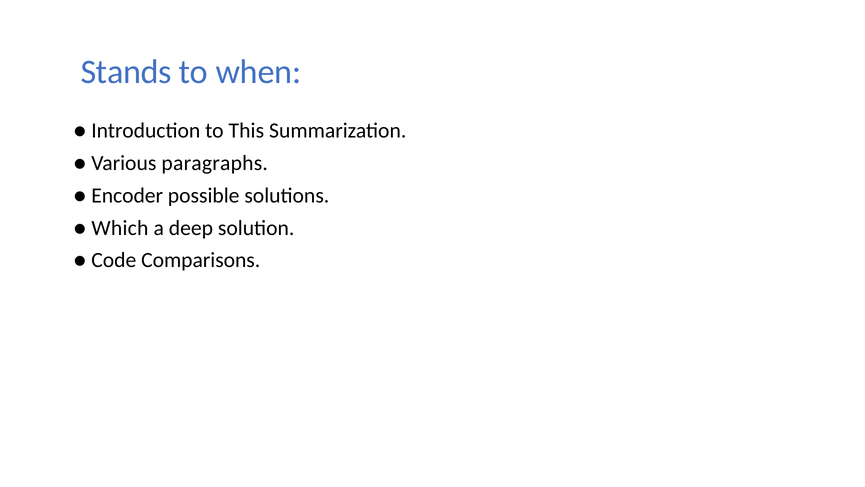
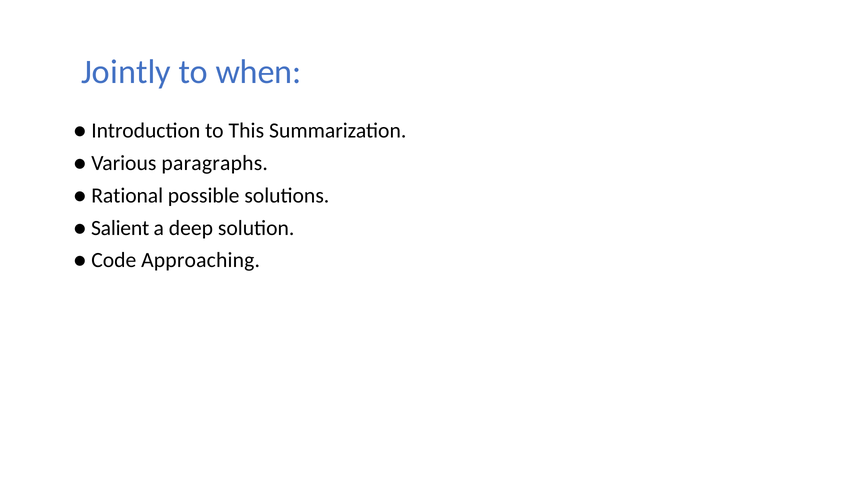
Stands: Stands -> Jointly (126, 72)
Encoder: Encoder -> Rational (127, 195)
Which: Which -> Salient (120, 228)
Comparisons: Comparisons -> Approaching (201, 260)
